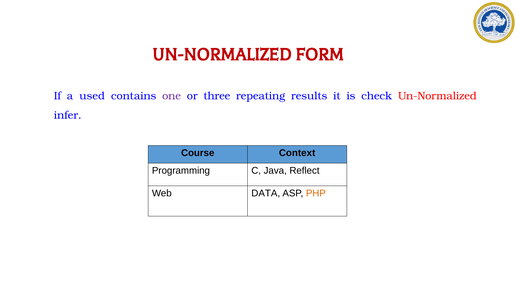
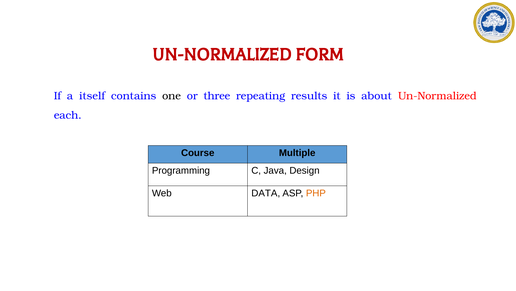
used: used -> itself (92, 96)
one colour: purple -> black (172, 96)
check: check -> about (377, 96)
infer: infer -> each (68, 115)
Context: Context -> Multiple (297, 153)
Reflect: Reflect -> Design (304, 170)
